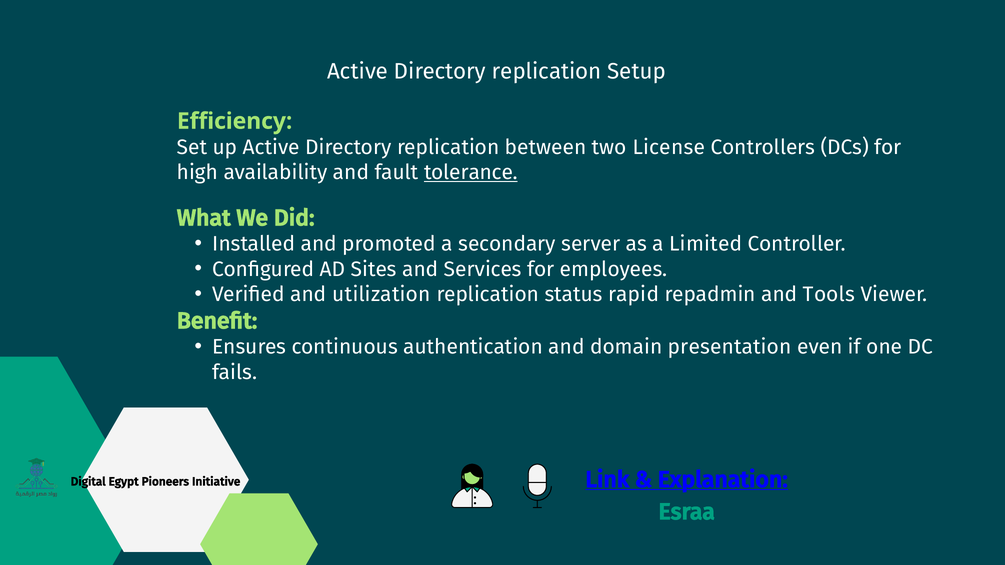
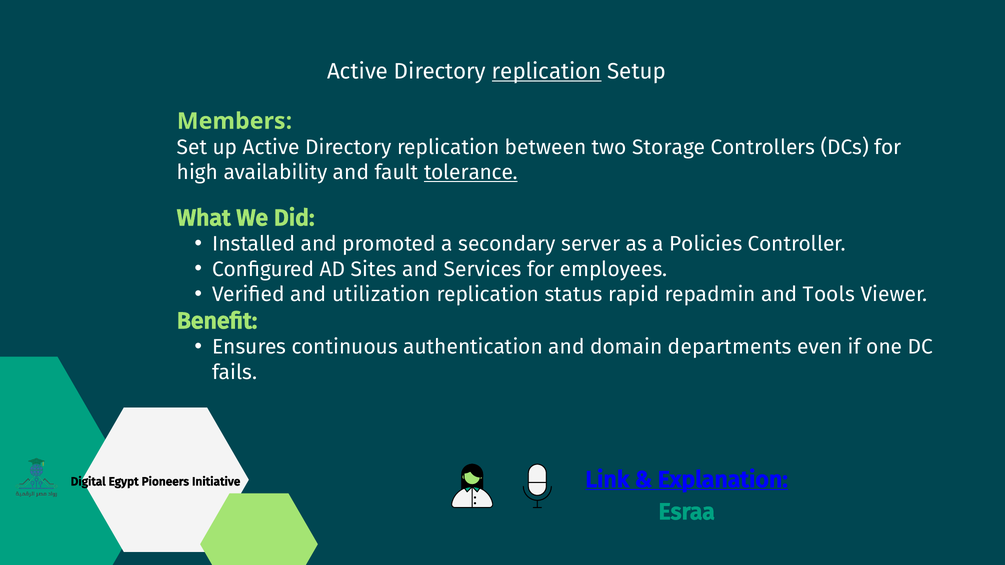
replication underline: none -> present (547, 71)
Efficiency: Efficiency -> Members (234, 121)
License: License -> Storage (669, 147)
Limited: Limited -> Policies (706, 244)
presentation: presentation -> departments (730, 347)
